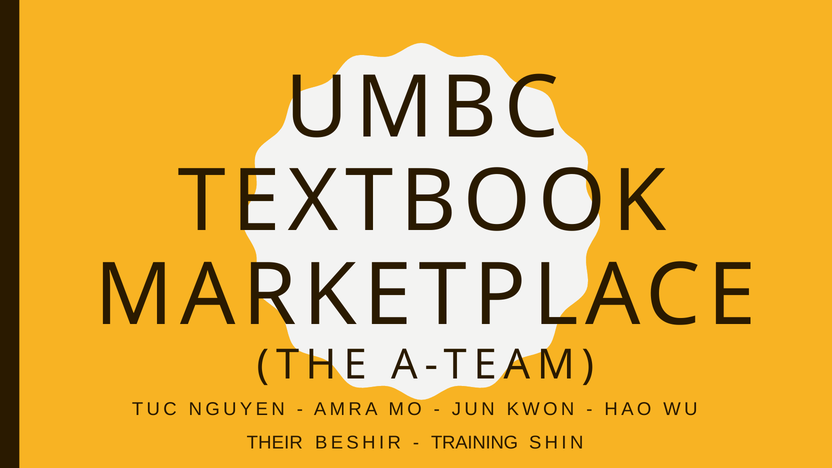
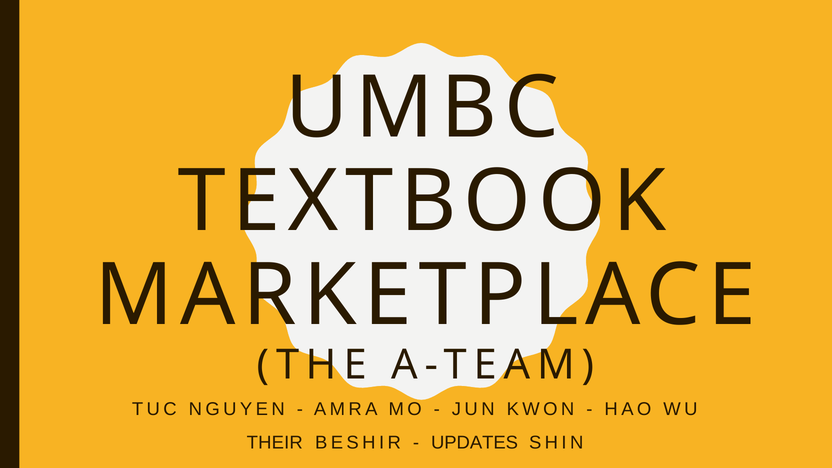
TRAINING: TRAINING -> UPDATES (474, 443)
